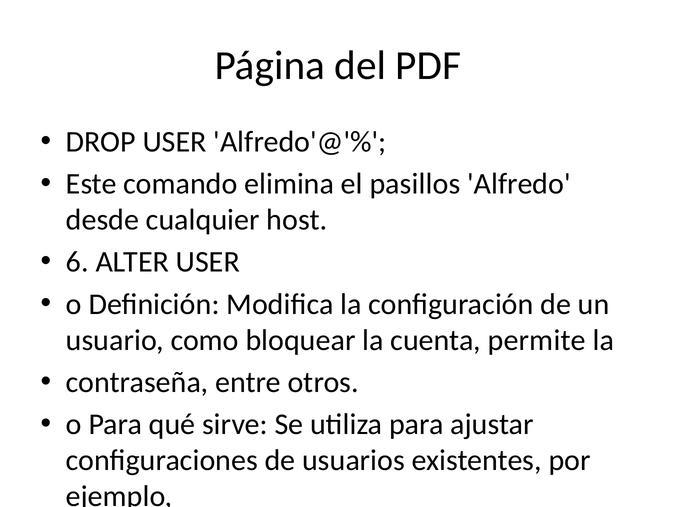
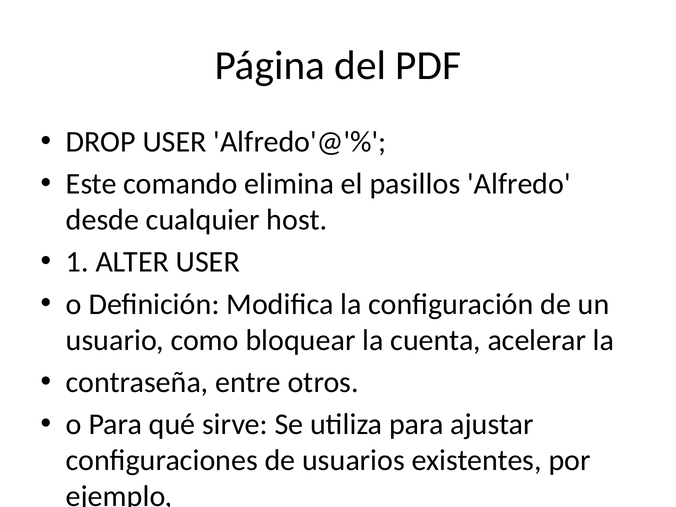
6: 6 -> 1 (77, 262)
permite: permite -> acelerar (537, 340)
